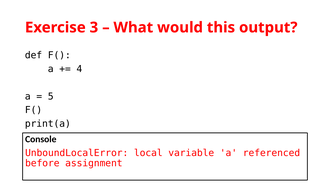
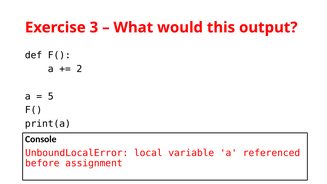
4: 4 -> 2 (79, 69)
